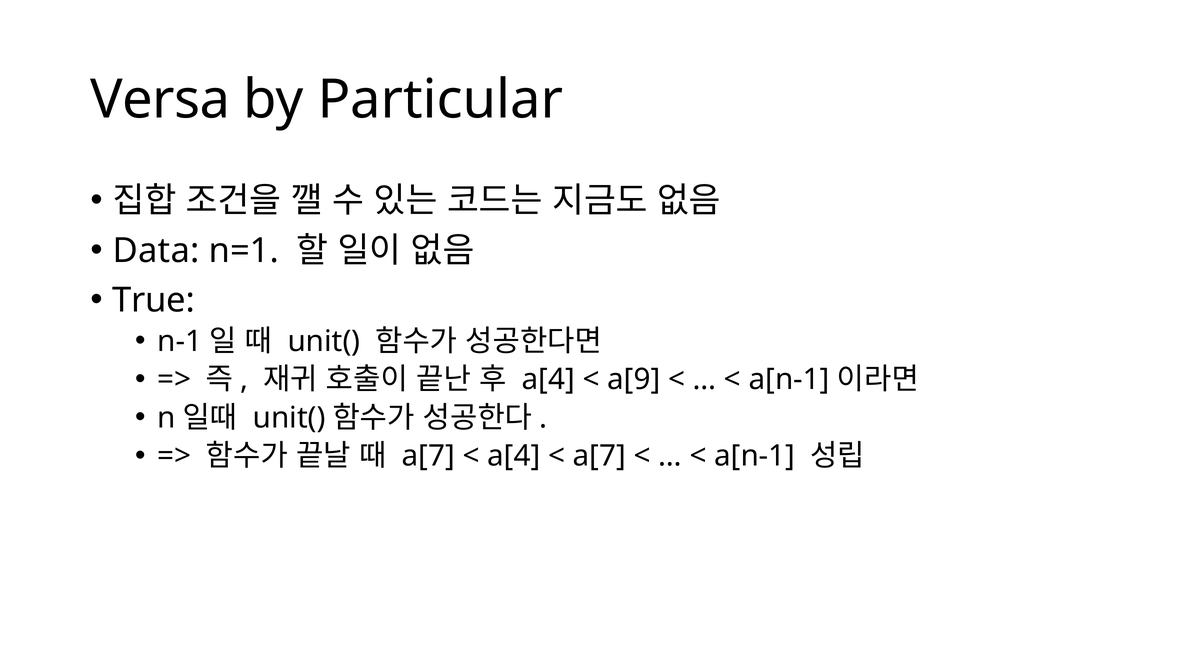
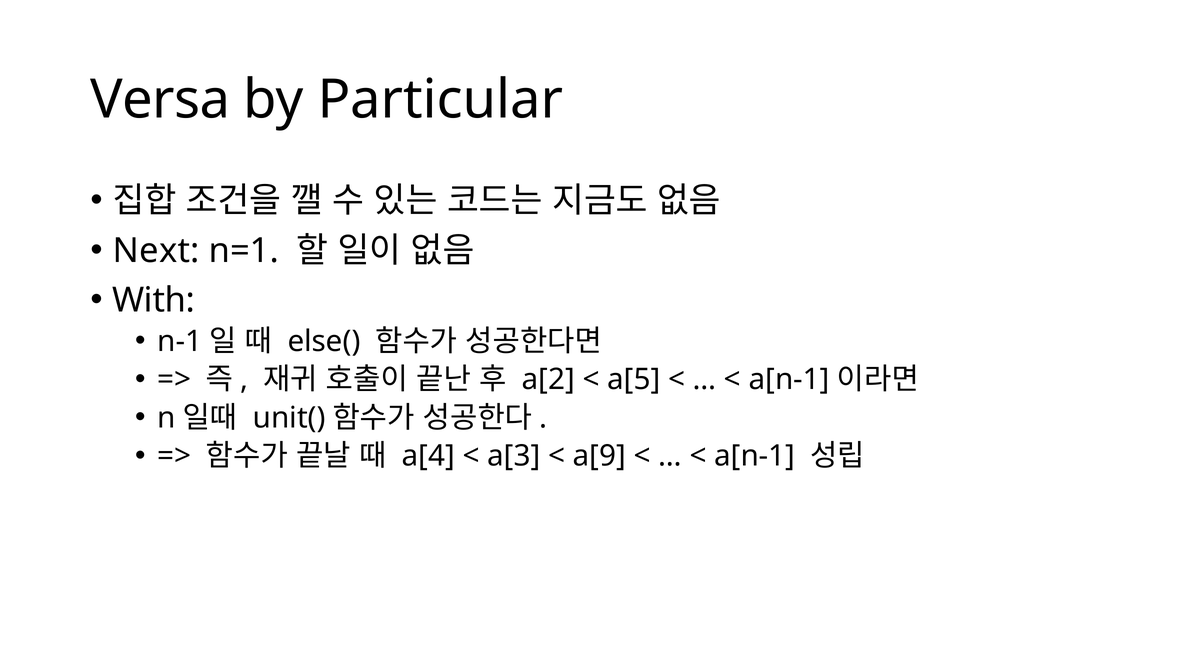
Data: Data -> Next (156, 250)
True: True -> With (154, 300)
unit(: unit( -> else( (324, 341)
a[4: a[4 -> a[2 (548, 379)
a[9: a[9 -> a[5 (634, 379)
a[7: a[7 -> a[4 (428, 456)
a[4: a[4 -> a[3 (514, 456)
a[7: a[7 -> a[9 (599, 456)
